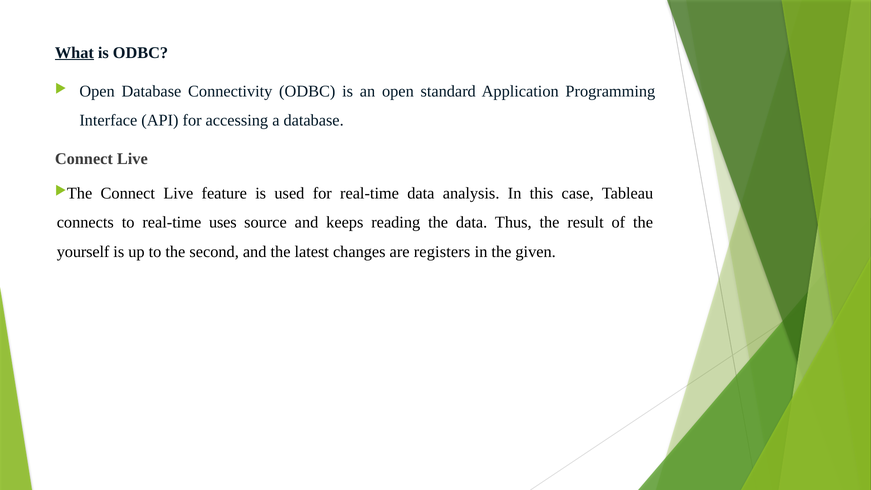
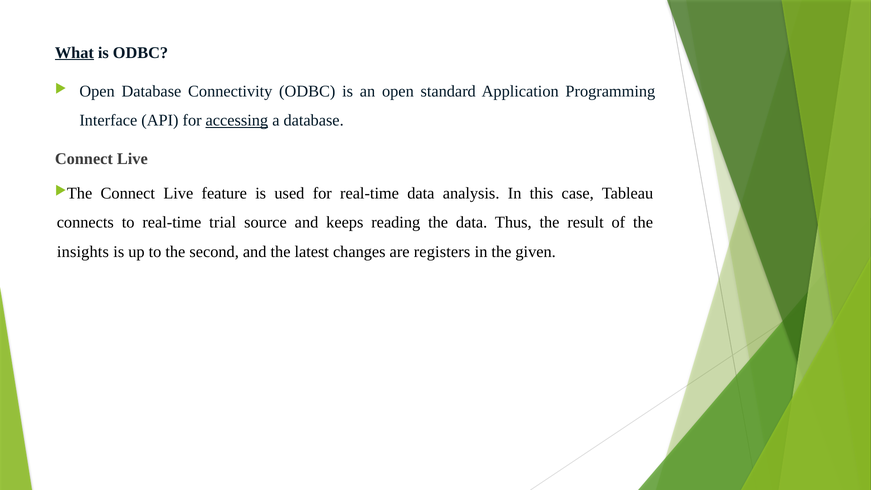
accessing underline: none -> present (237, 121)
uses: uses -> trial (223, 223)
yourself: yourself -> insights (83, 252)
